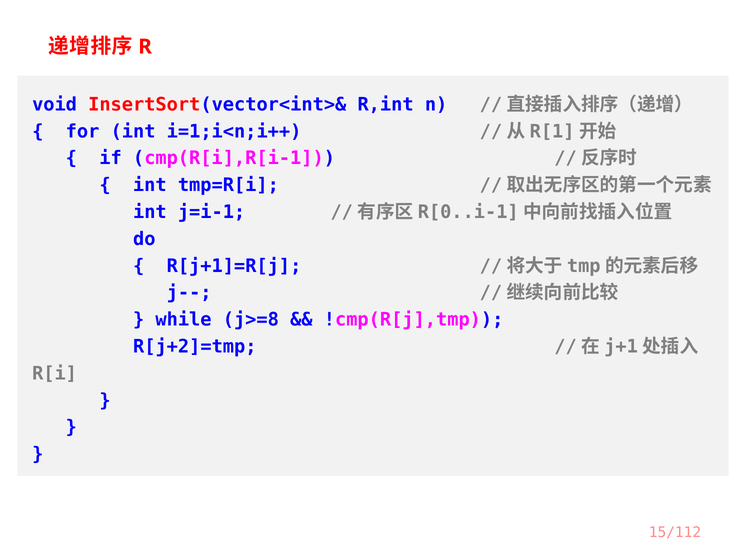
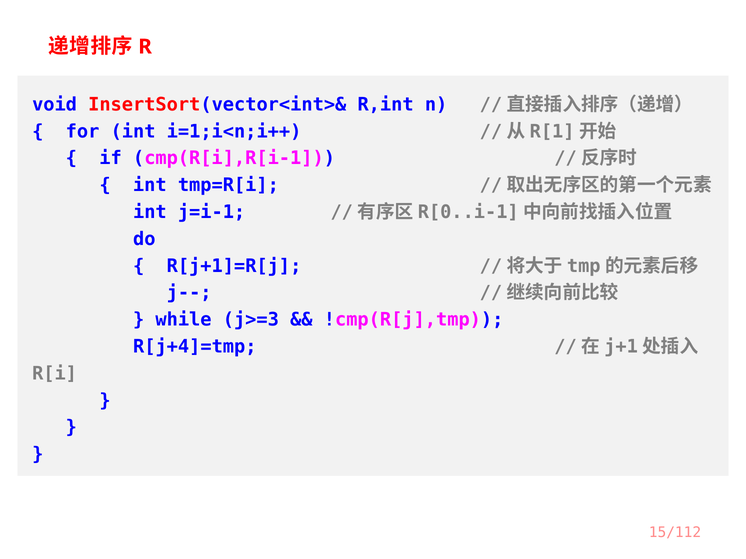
j>=8: j>=8 -> j>=3 (251, 320)
R[j+2]=tmp: R[j+2]=tmp -> R[j+4]=tmp (195, 347)
